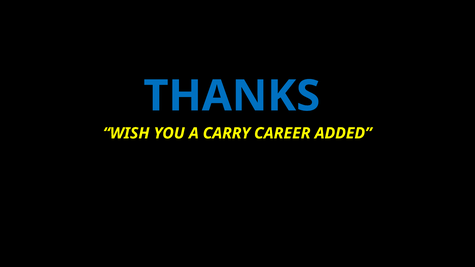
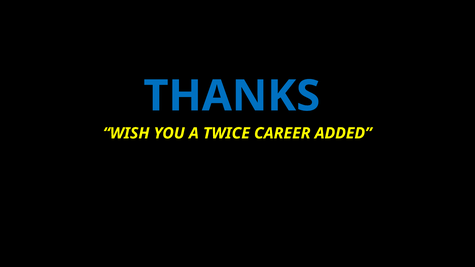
CARRY: CARRY -> TWICE (226, 133)
